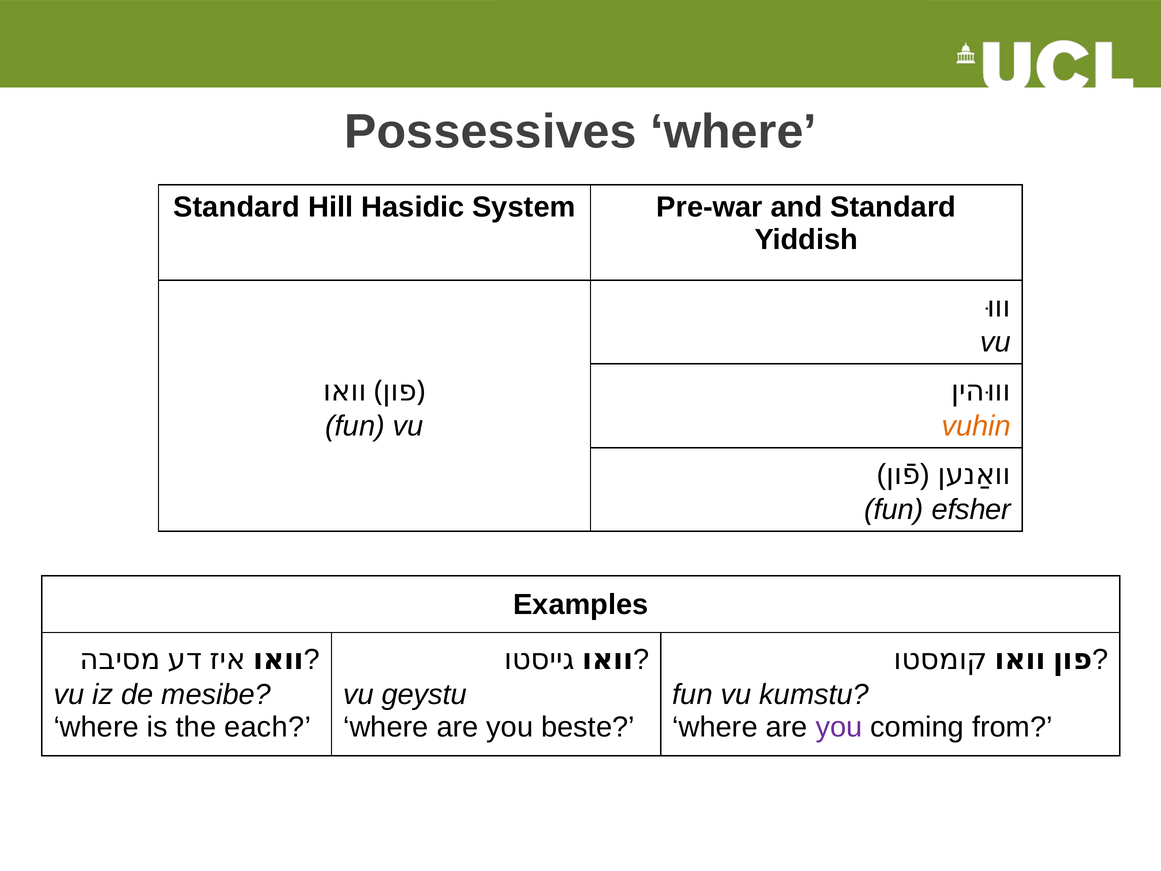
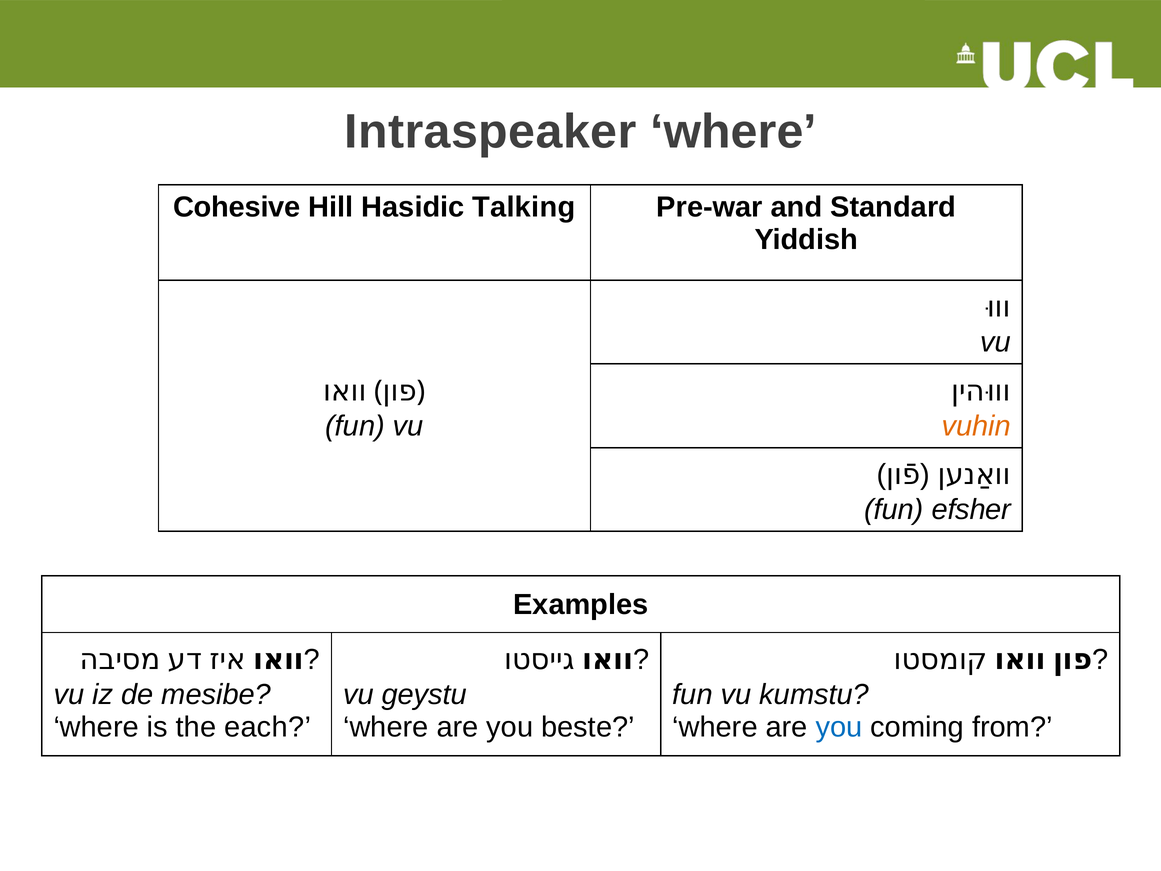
Possessives: Possessives -> Intraspeaker (490, 132)
Standard: Standard -> Cohesive (237, 207)
System: System -> Talking (524, 207)
you colour: purple -> blue (839, 727)
